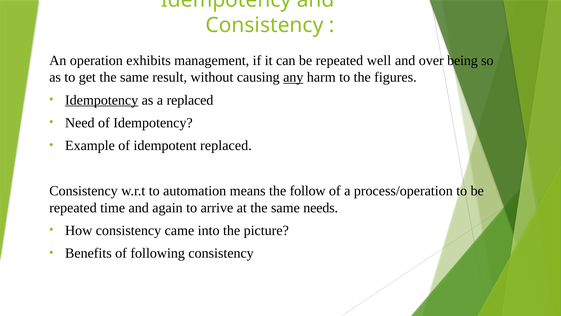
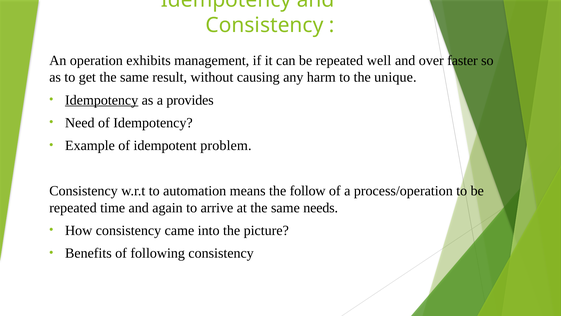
being: being -> faster (462, 60)
any underline: present -> none (293, 77)
figures: figures -> unique (395, 77)
a replaced: replaced -> provides (190, 100)
idempotent replaced: replaced -> problem (226, 145)
